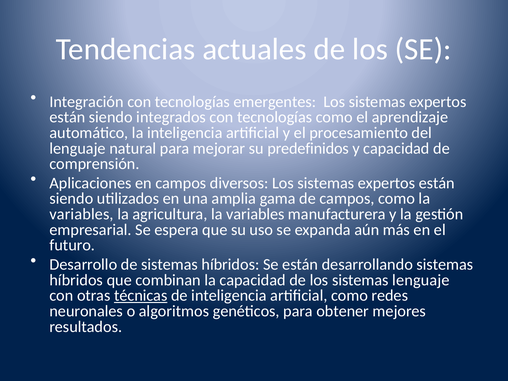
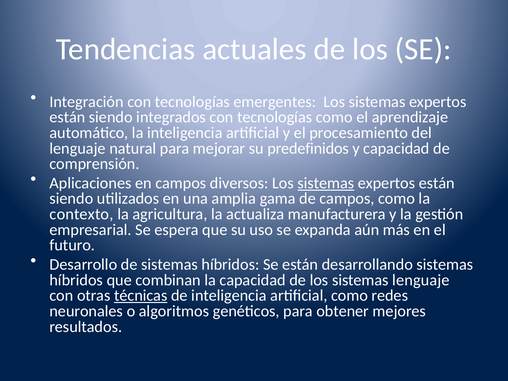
sistemas underline: none -> present (326, 183)
variables: variables -> contexto (82, 214)
agricultura la variables: variables -> actualiza (255, 214)
